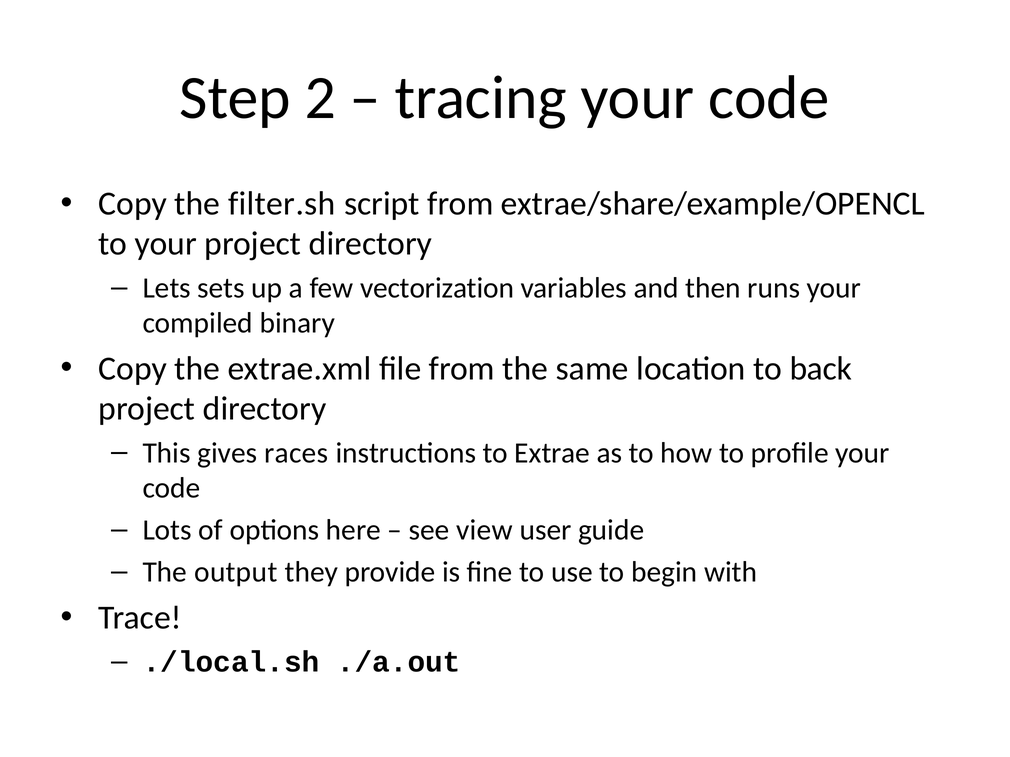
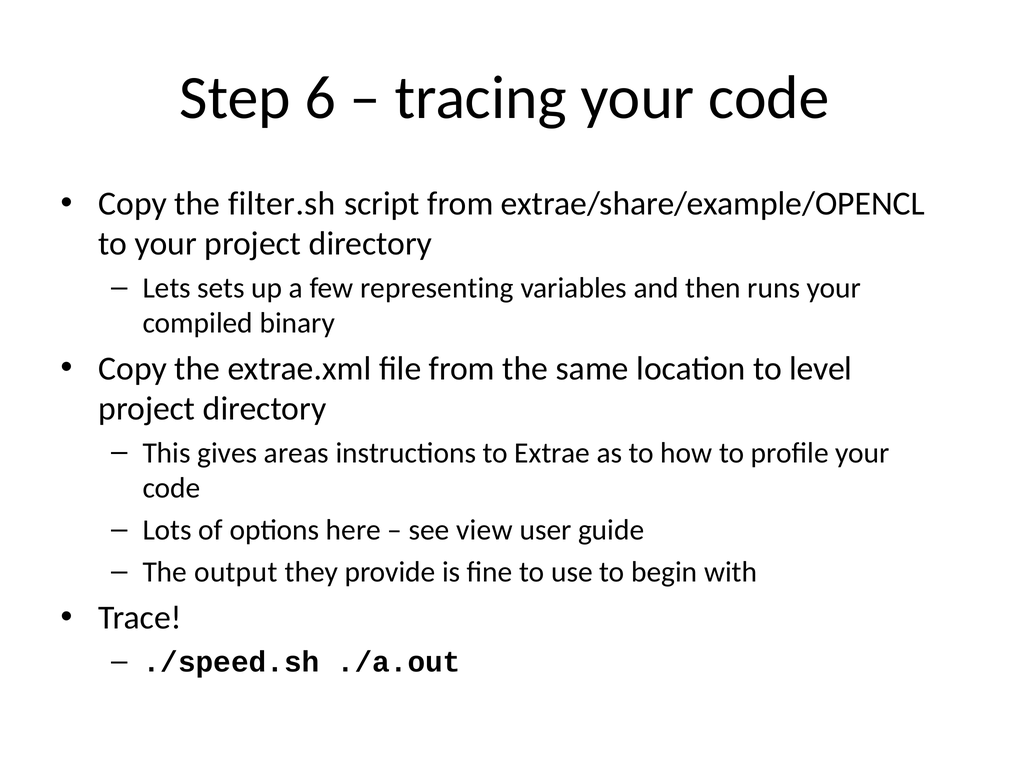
2: 2 -> 6 (320, 98)
vectorization: vectorization -> representing (437, 288)
back: back -> level (821, 369)
races: races -> areas (296, 453)
./local.sh: ./local.sh -> ./speed.sh (231, 662)
